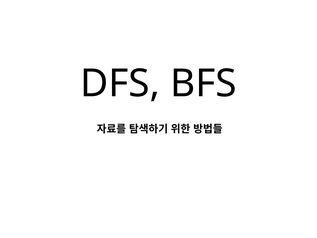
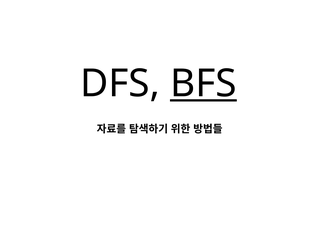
BFS underline: none -> present (203, 84)
